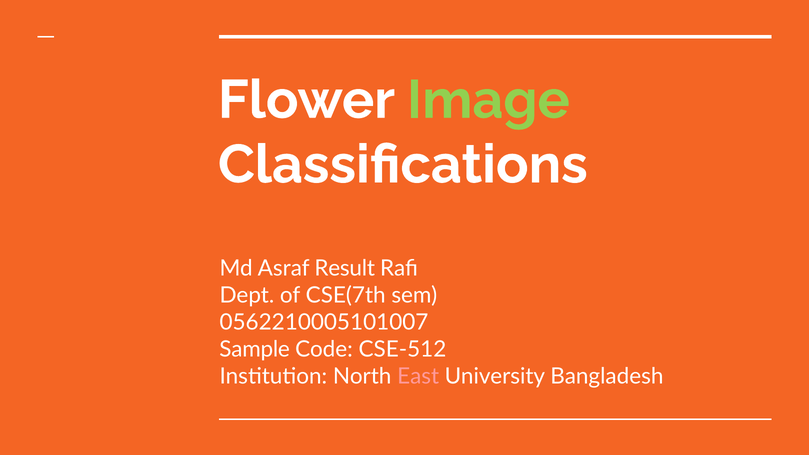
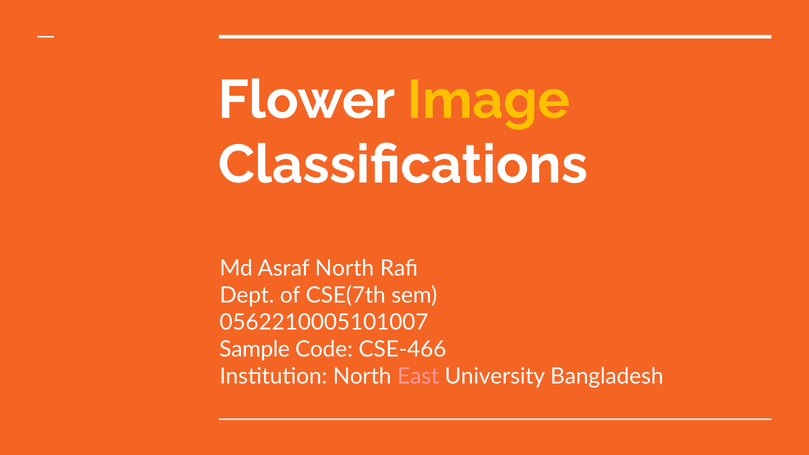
Image colour: light green -> yellow (488, 100)
Asraf Result: Result -> North (345, 268)
CSE-512: CSE-512 -> CSE-466 (402, 349)
